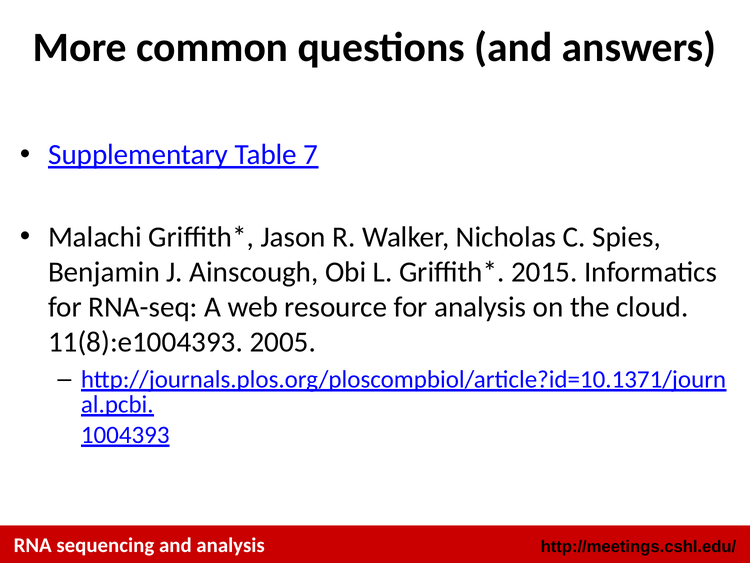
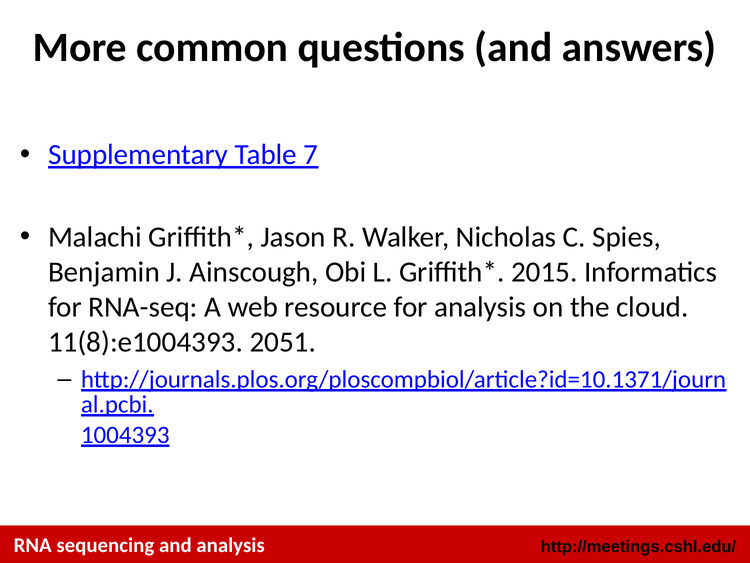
2005: 2005 -> 2051 (283, 342)
